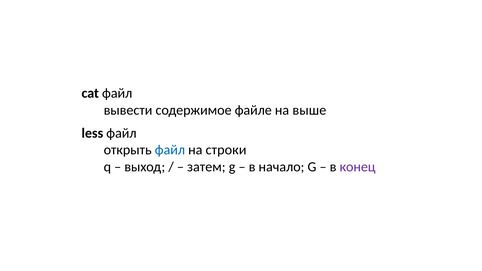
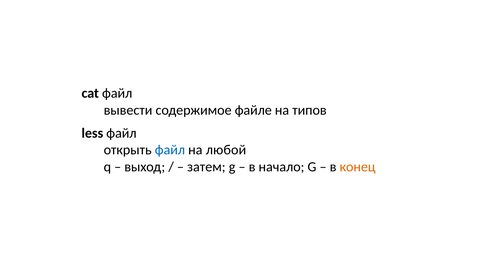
выше: выше -> типов (309, 110)
строки: строки -> любой (226, 150)
конец colour: purple -> orange (358, 167)
